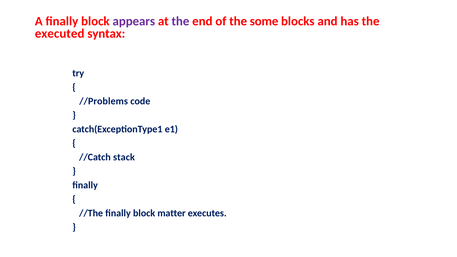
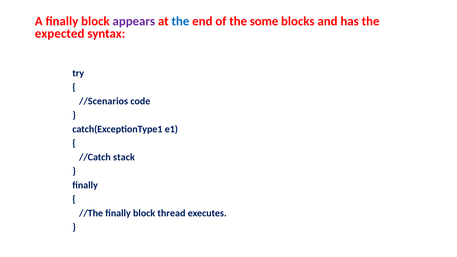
the colour: purple -> blue (180, 21)
executed: executed -> expected (60, 34)
//Problems: //Problems -> //Scenarios (104, 101)
matter: matter -> thread (171, 213)
